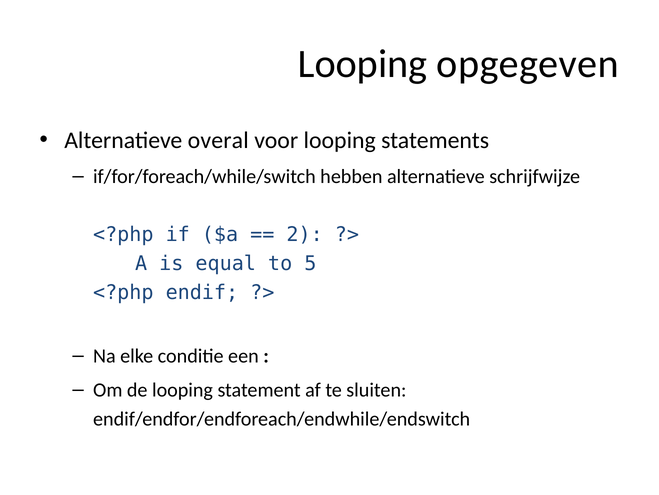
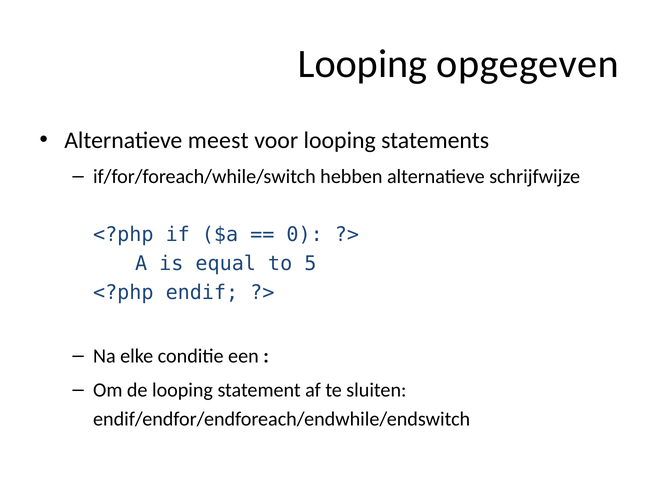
overal: overal -> meest (218, 140)
2: 2 -> 0 (305, 234)
